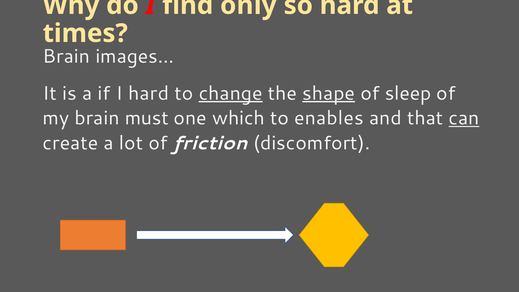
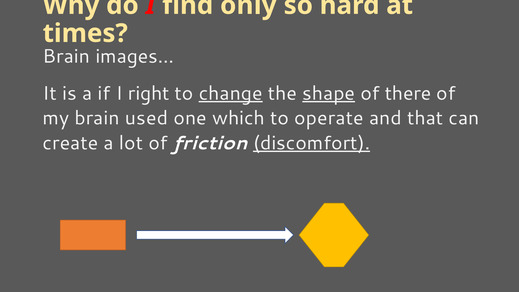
I hard: hard -> right (149, 93)
sleep: sleep -> there (408, 93)
must: must -> used (147, 118)
enables: enables -> operate (329, 118)
can underline: present -> none (464, 118)
discomfort underline: none -> present (312, 143)
